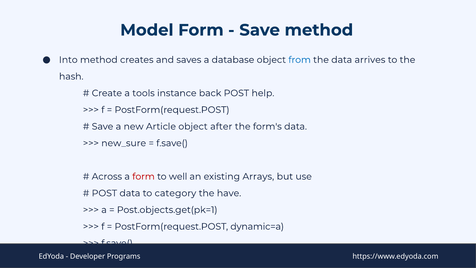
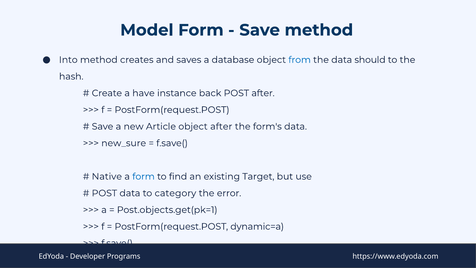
arrives: arrives -> should (370, 60)
tools: tools -> have (144, 93)
POST help: help -> after (263, 93)
Across: Across -> Native (107, 176)
form colour: red -> blue (144, 176)
well: well -> find (178, 176)
Arrays: Arrays -> Target (258, 176)
have: have -> error (229, 193)
